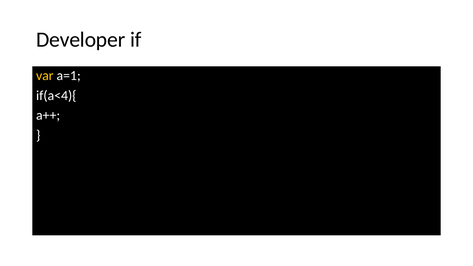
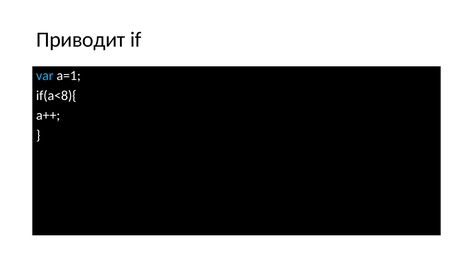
Developer: Developer -> Приводит (81, 40)
var colour: yellow -> light blue (45, 76)
if(a<4){: if(a<4){ -> if(a<8){ (56, 95)
